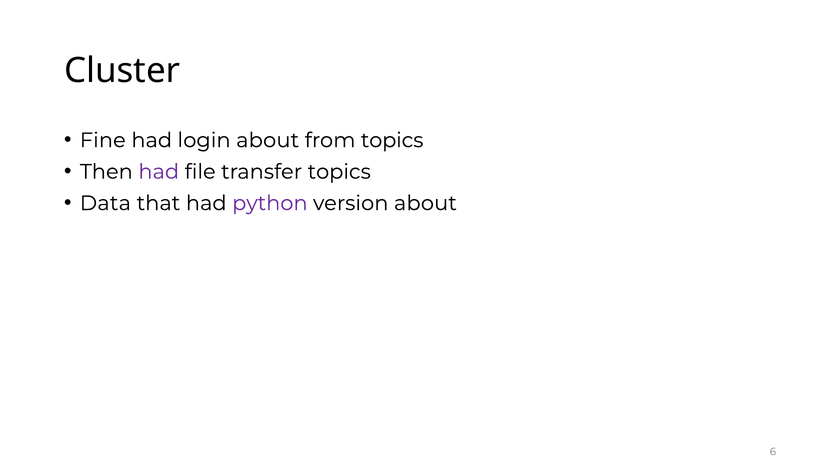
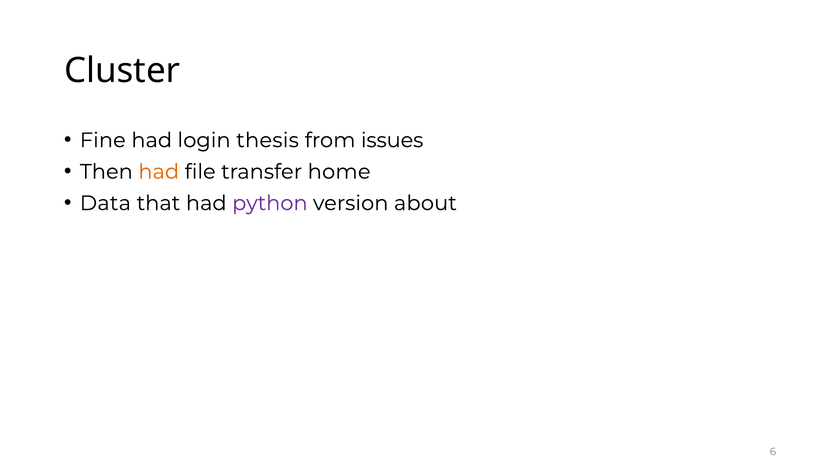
login about: about -> thesis (268, 140)
from topics: topics -> issues (392, 140)
had colour: purple -> orange (159, 172)
transfer topics: topics -> home (339, 172)
